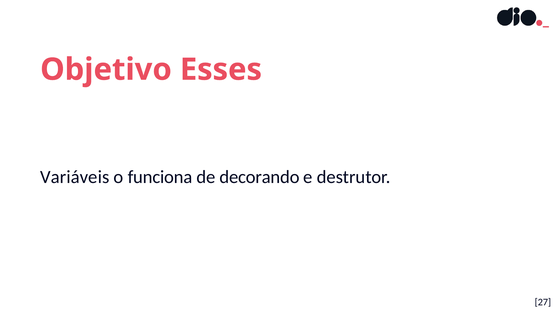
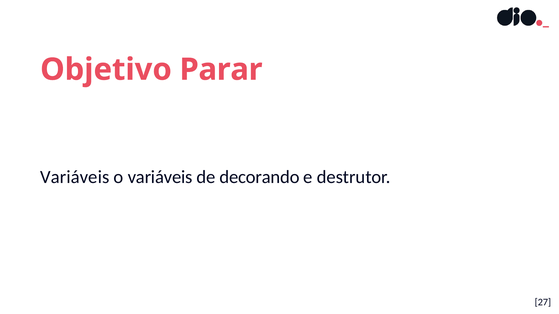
Esses: Esses -> Parar (221, 70)
o funciona: funciona -> variáveis (160, 177)
